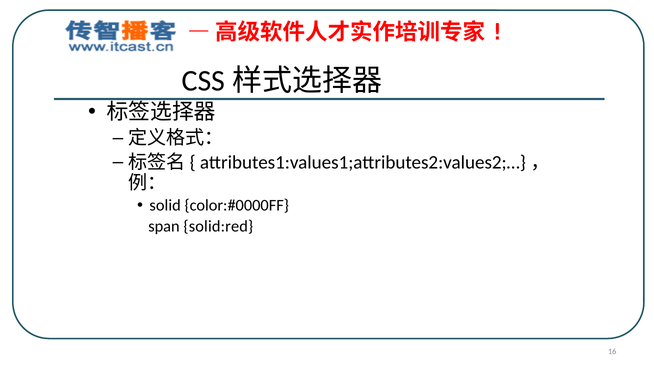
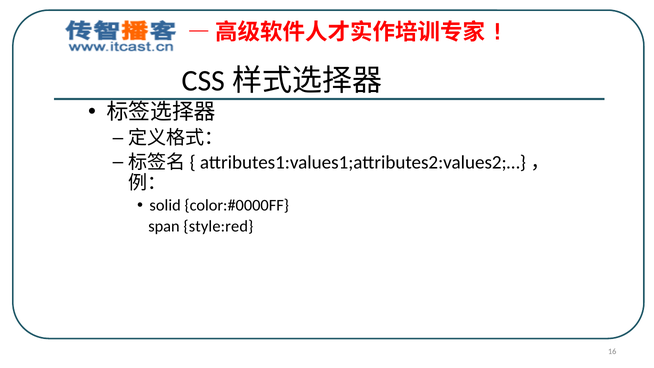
solid:red: solid:red -> style:red (218, 226)
